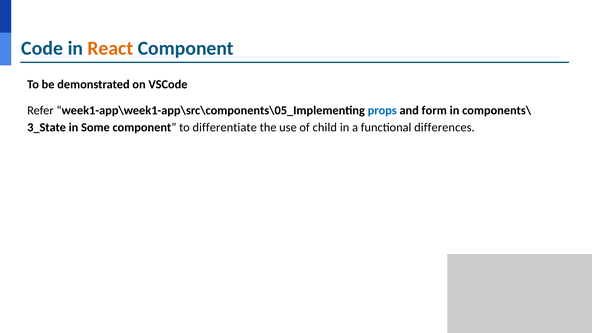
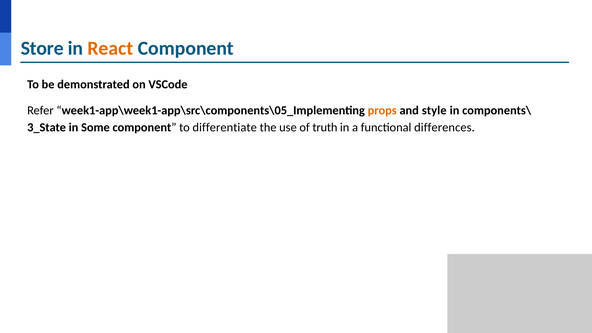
Code: Code -> Store (42, 48)
props colour: blue -> orange (382, 110)
form: form -> style (434, 110)
child: child -> truth (325, 127)
